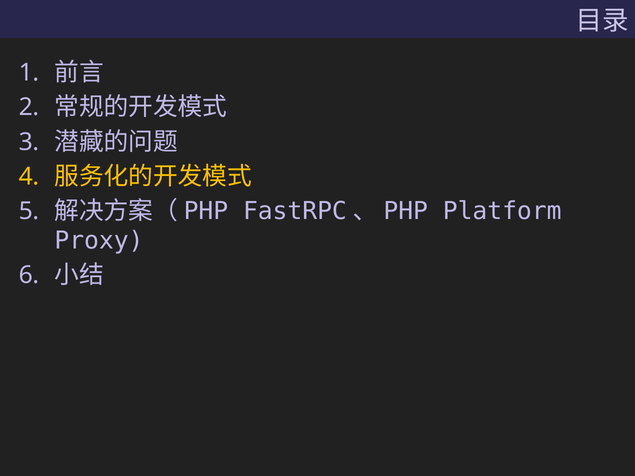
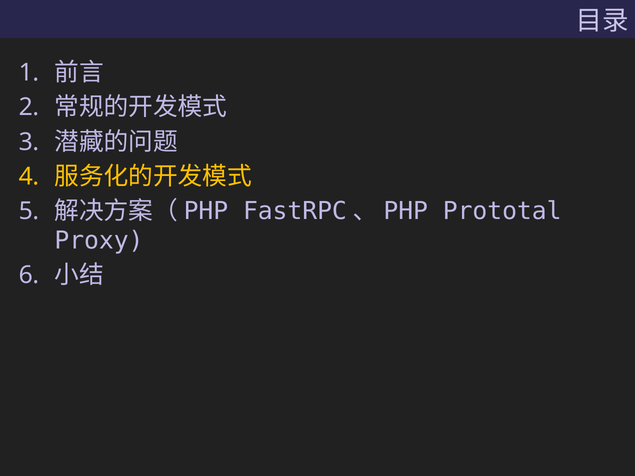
Platform: Platform -> Prototal (502, 211)
